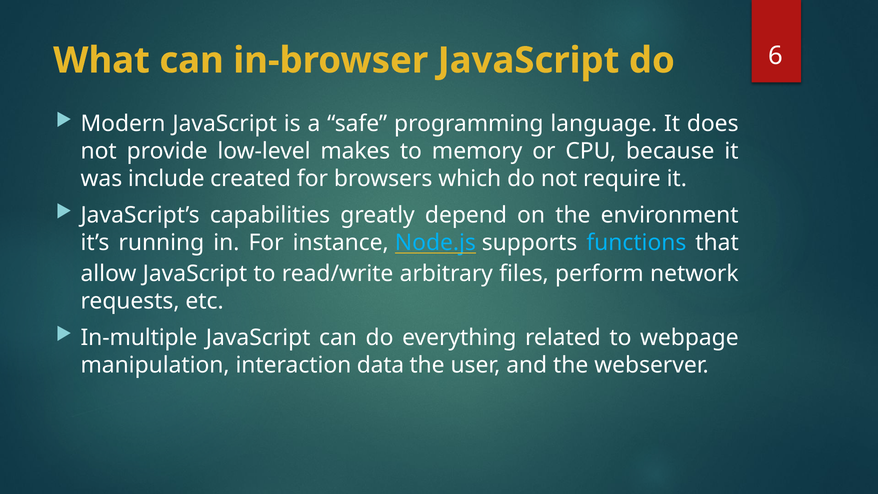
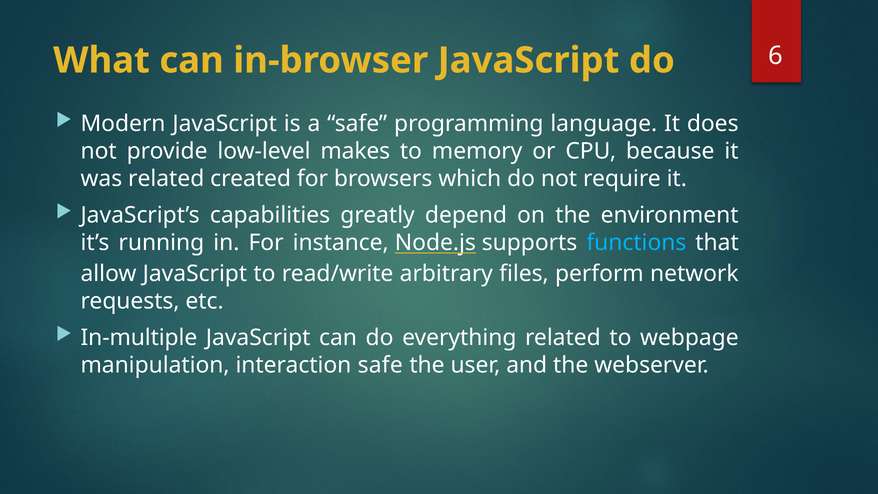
was include: include -> related (166, 178)
Node.js colour: light blue -> white (435, 242)
interaction data: data -> safe (380, 365)
